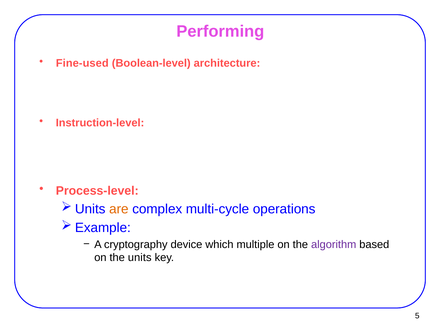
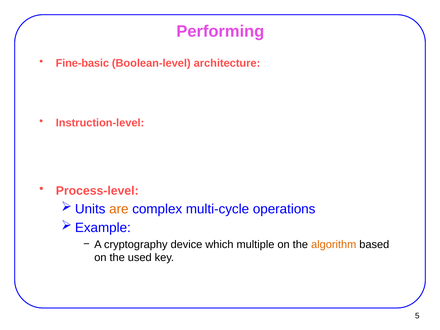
Fine-used: Fine-used -> Fine-basic (82, 63)
algorithm colour: purple -> orange (334, 244)
units: units -> used (140, 258)
